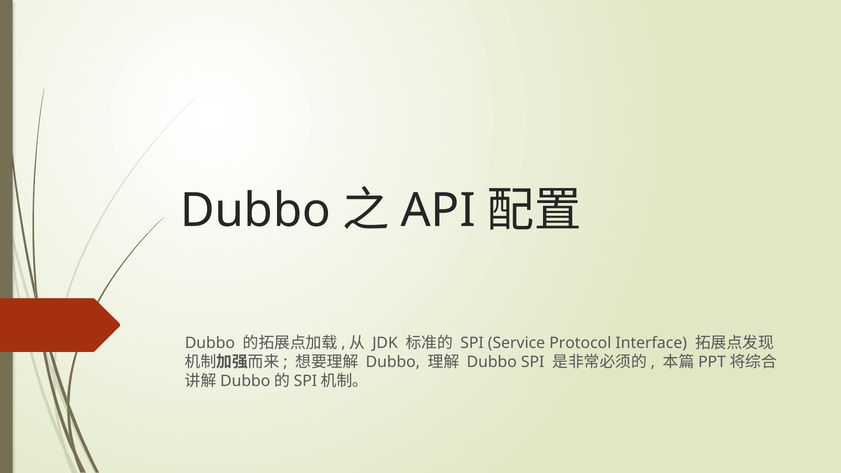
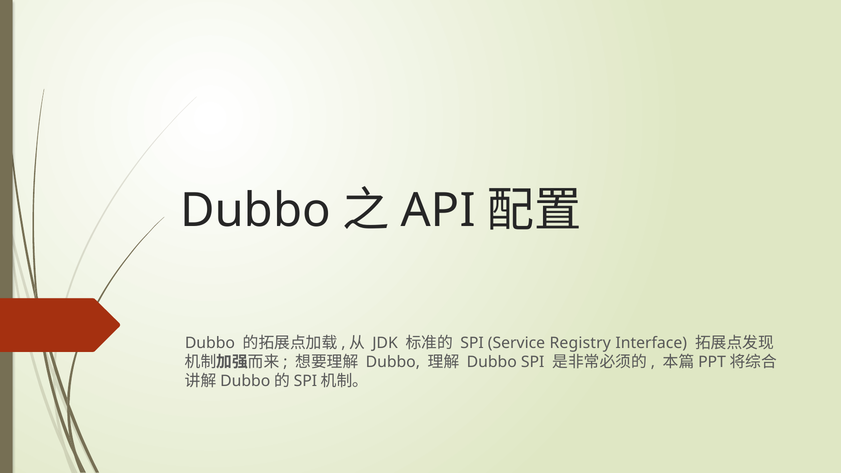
Protocol: Protocol -> Registry (580, 343)
